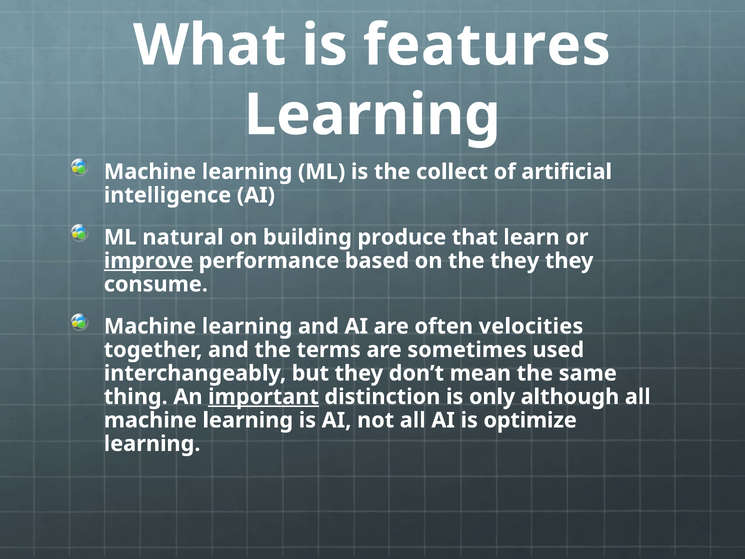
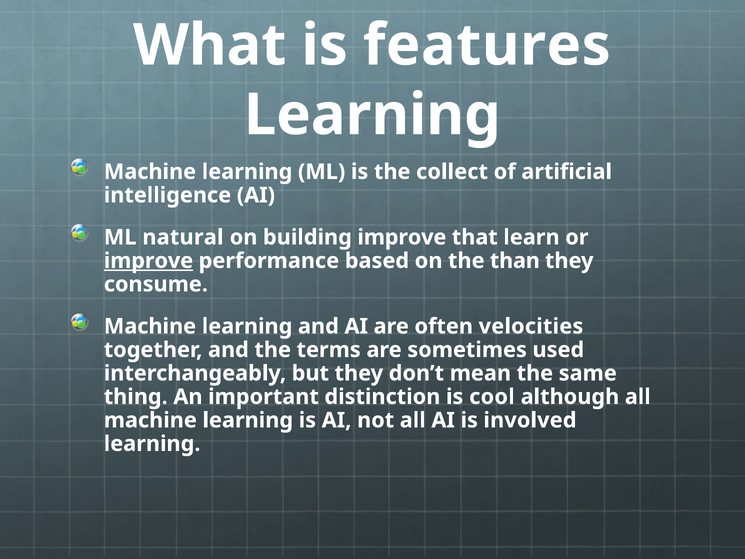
building produce: produce -> improve (402, 237)
the they: they -> than (515, 261)
important underline: present -> none (263, 397)
only: only -> cool (492, 397)
optimize: optimize -> involved (530, 420)
